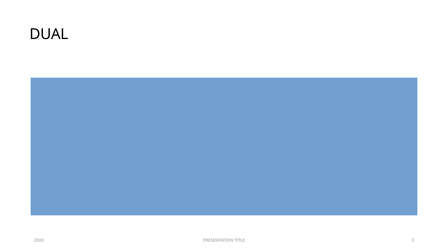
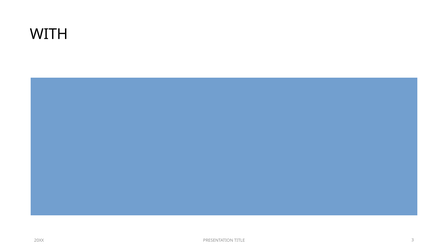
DUAL: DUAL -> WITH (49, 34)
